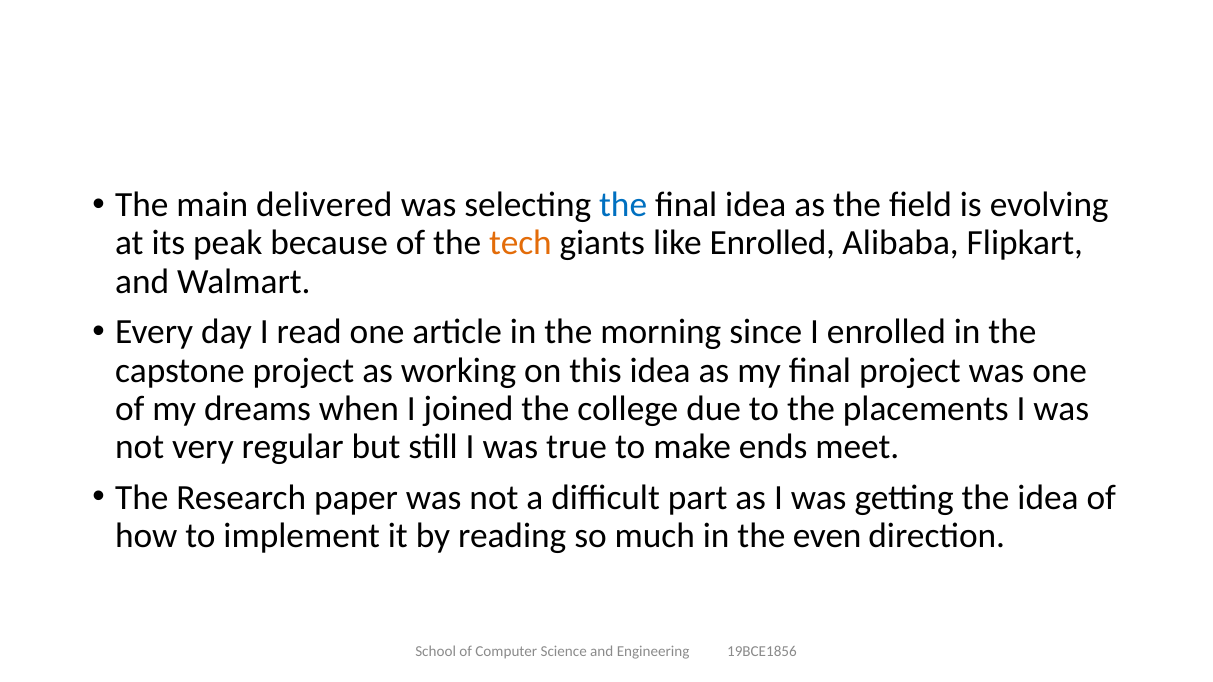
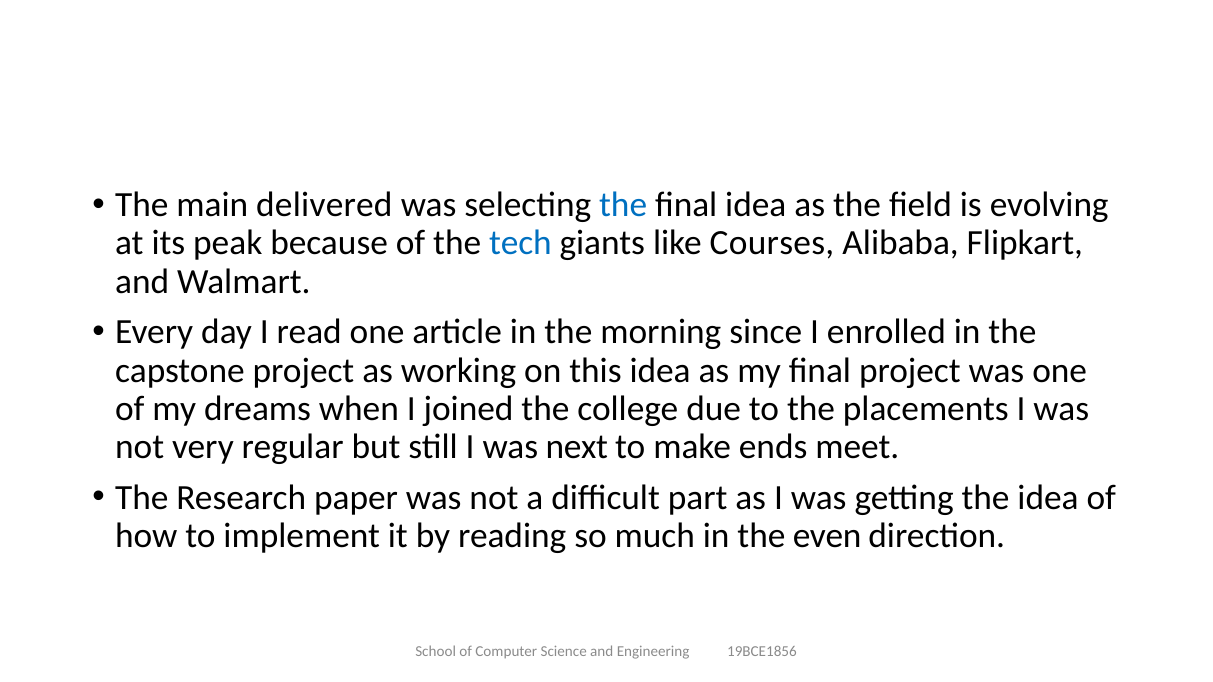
tech colour: orange -> blue (520, 243)
like Enrolled: Enrolled -> Courses (772, 243)
true: true -> next (577, 447)
